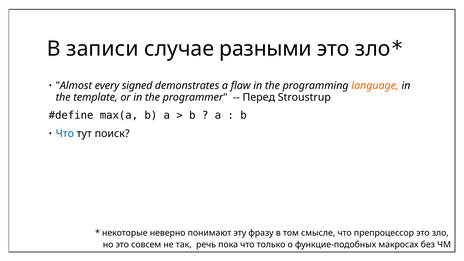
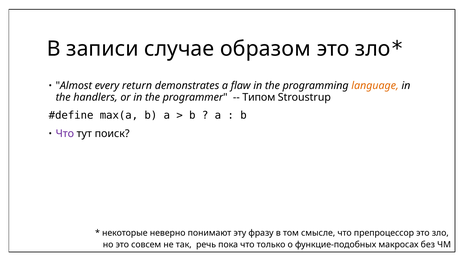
разными: разными -> образом (265, 49)
signed: signed -> return (137, 86)
template: template -> handlers (95, 97)
Перед: Перед -> Типом (259, 97)
Что colour: blue -> purple (65, 134)
